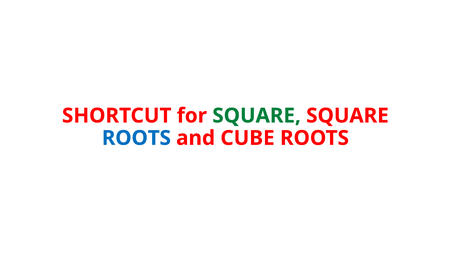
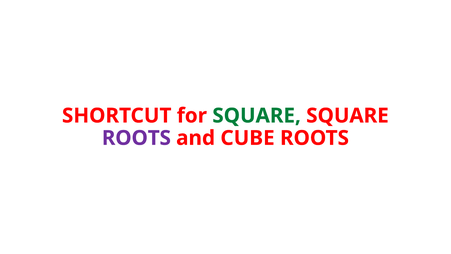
ROOTS colour: blue -> purple (136, 138)
